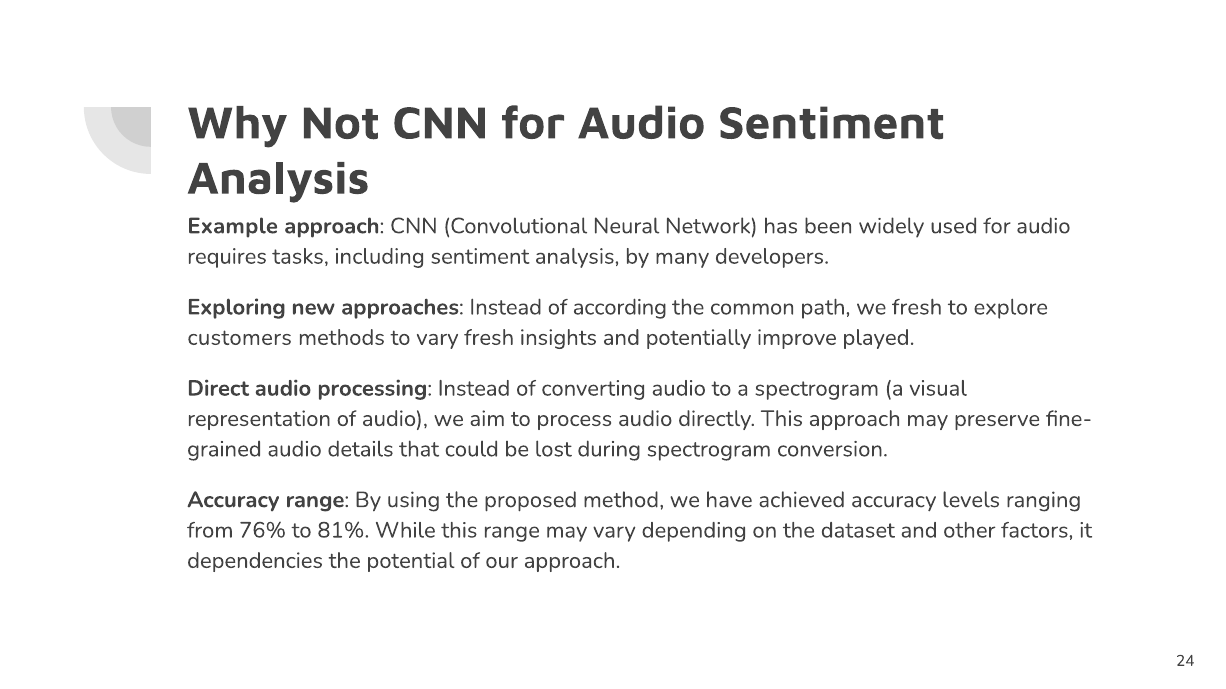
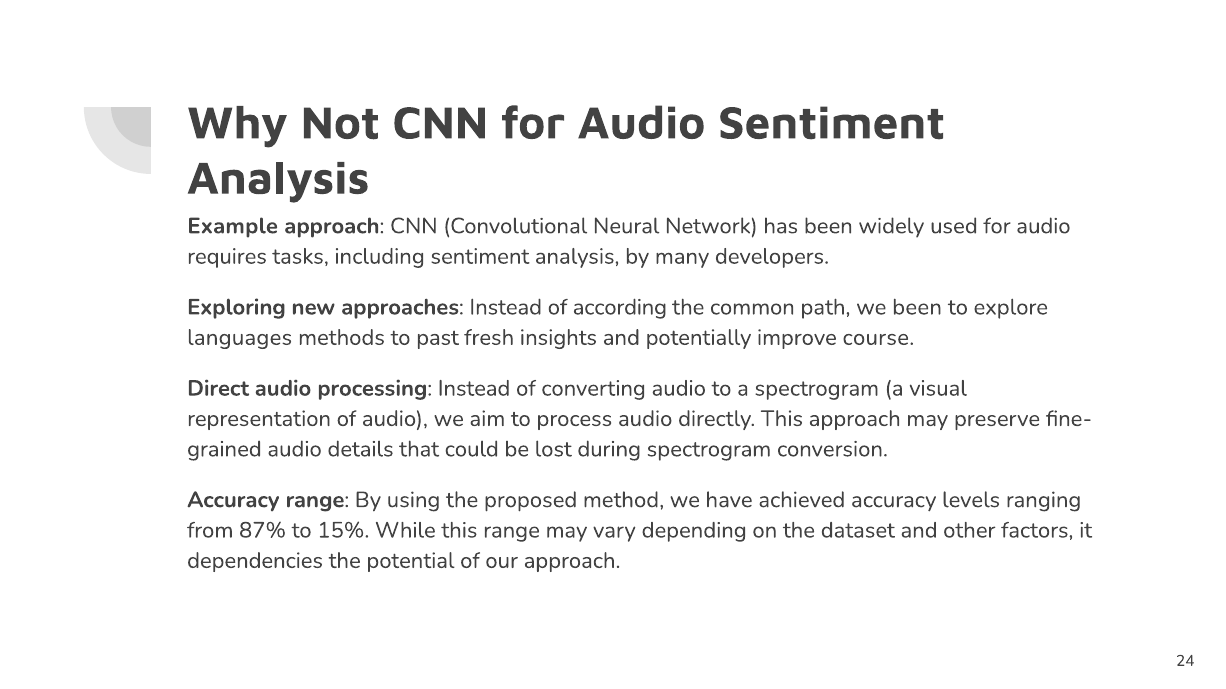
we fresh: fresh -> been (917, 307)
customers: customers -> languages (240, 338)
to vary: vary -> past (437, 338)
played: played -> course (878, 338)
76%: 76% -> 87% (263, 531)
81%: 81% -> 15% (343, 531)
